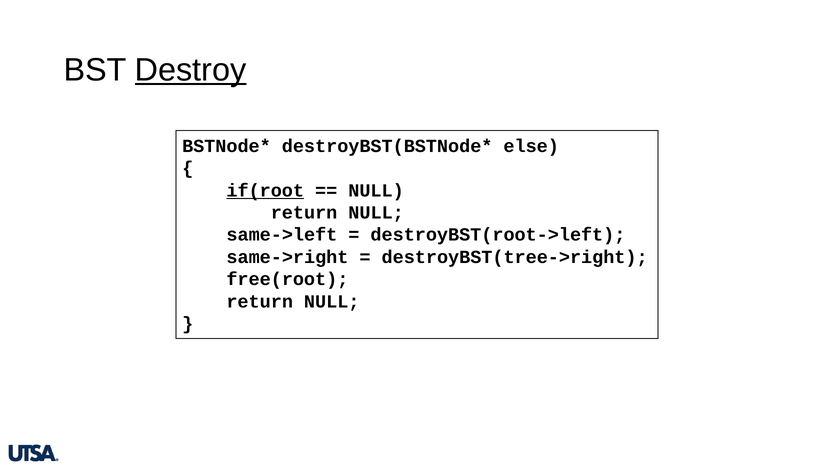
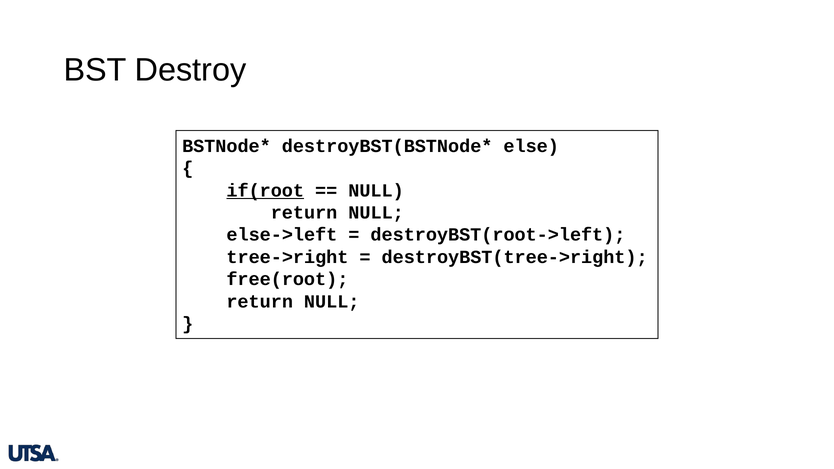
Destroy underline: present -> none (191, 70)
same->left: same->left -> else->left (282, 235)
same->right: same->right -> tree->right (287, 257)
